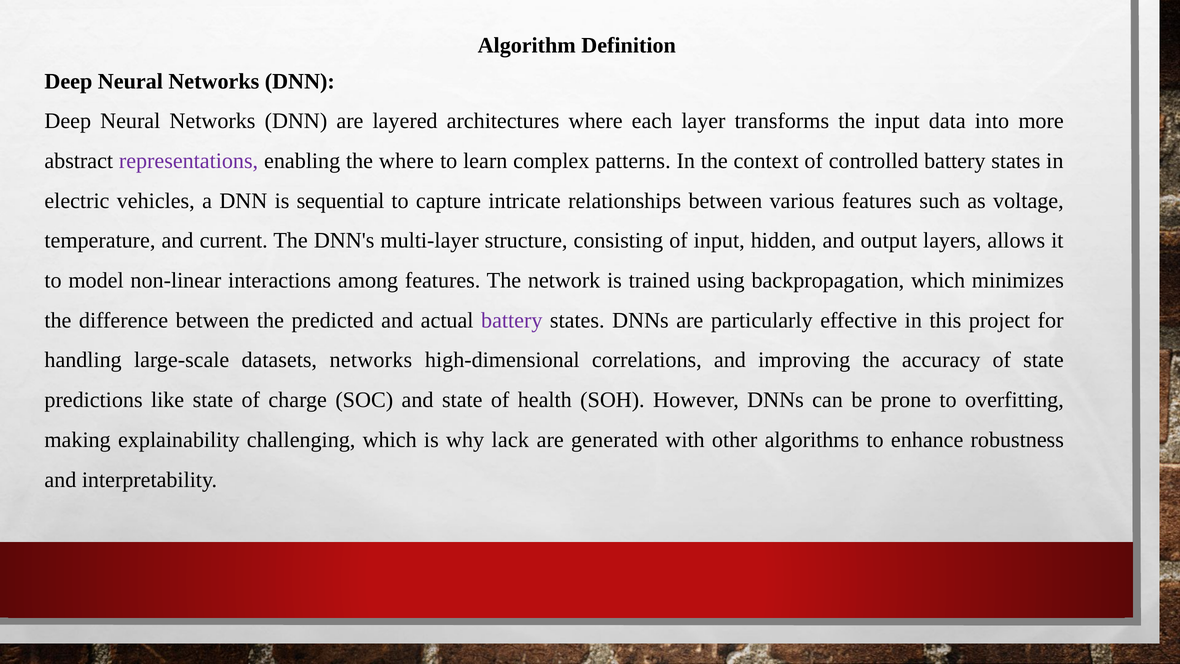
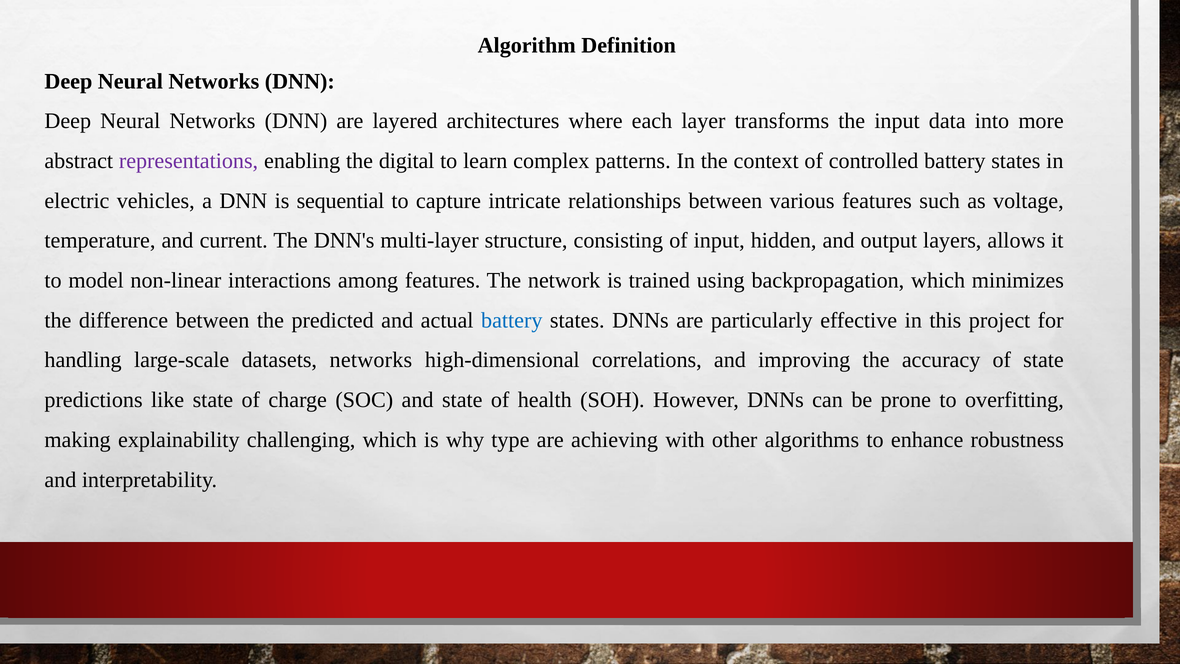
the where: where -> digital (407, 161)
battery colour: purple -> blue (512, 320)
lack: lack -> type (510, 440)
generated: generated -> achieving (614, 440)
